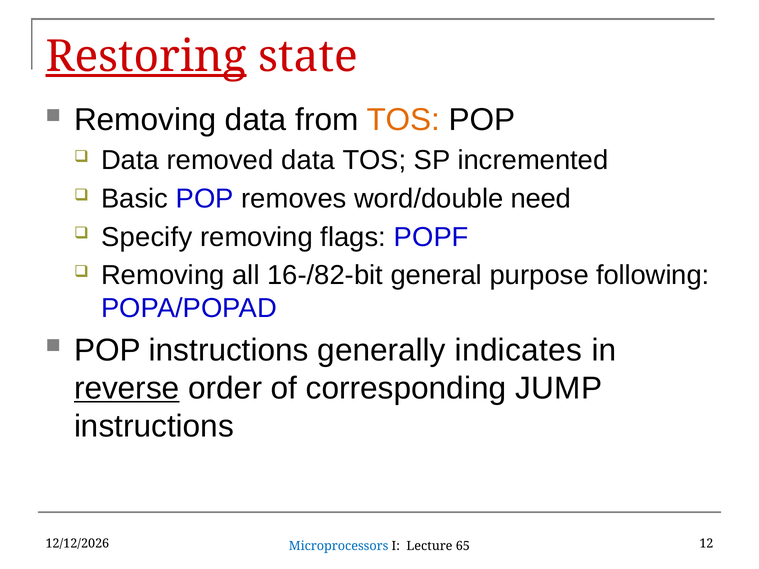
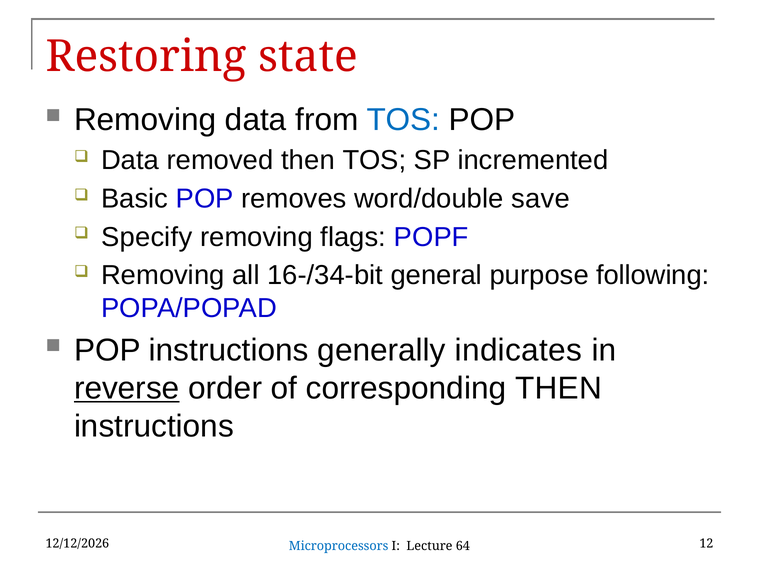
Restoring underline: present -> none (146, 57)
TOS colour: orange -> blue (403, 120)
removed data: data -> then (308, 160)
need: need -> save (541, 199)
16-/82-bit: 16-/82-bit -> 16-/34-bit (325, 275)
corresponding JUMP: JUMP -> THEN (559, 388)
65: 65 -> 64 (463, 546)
